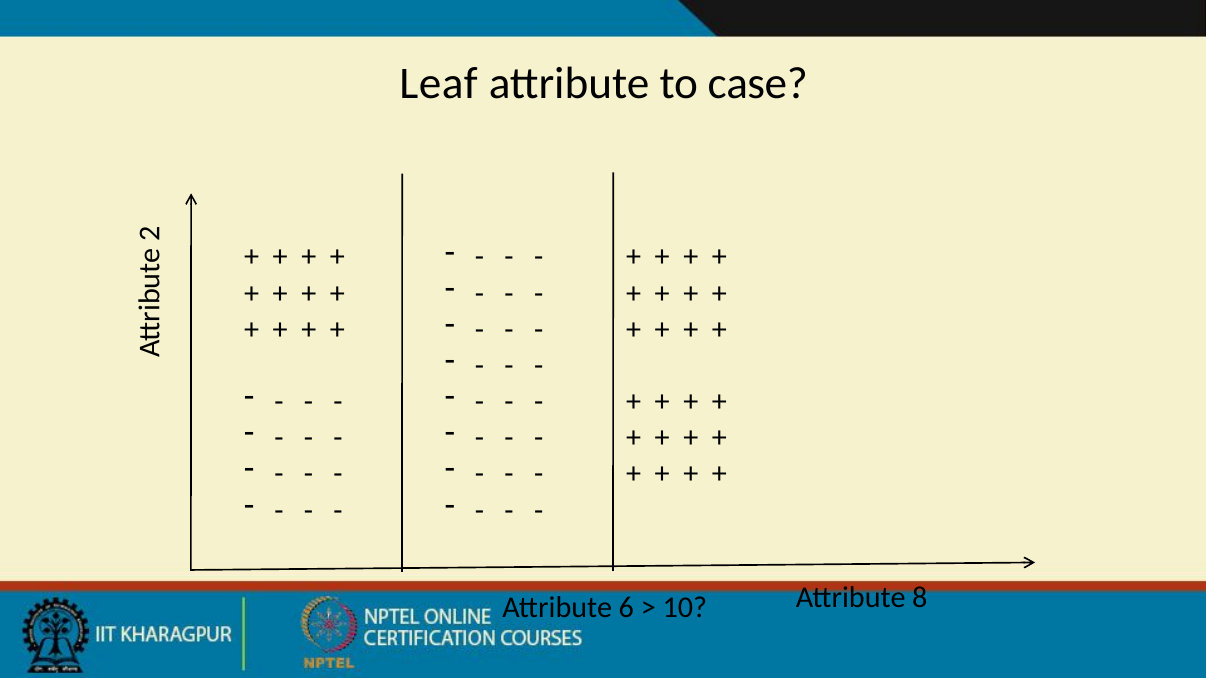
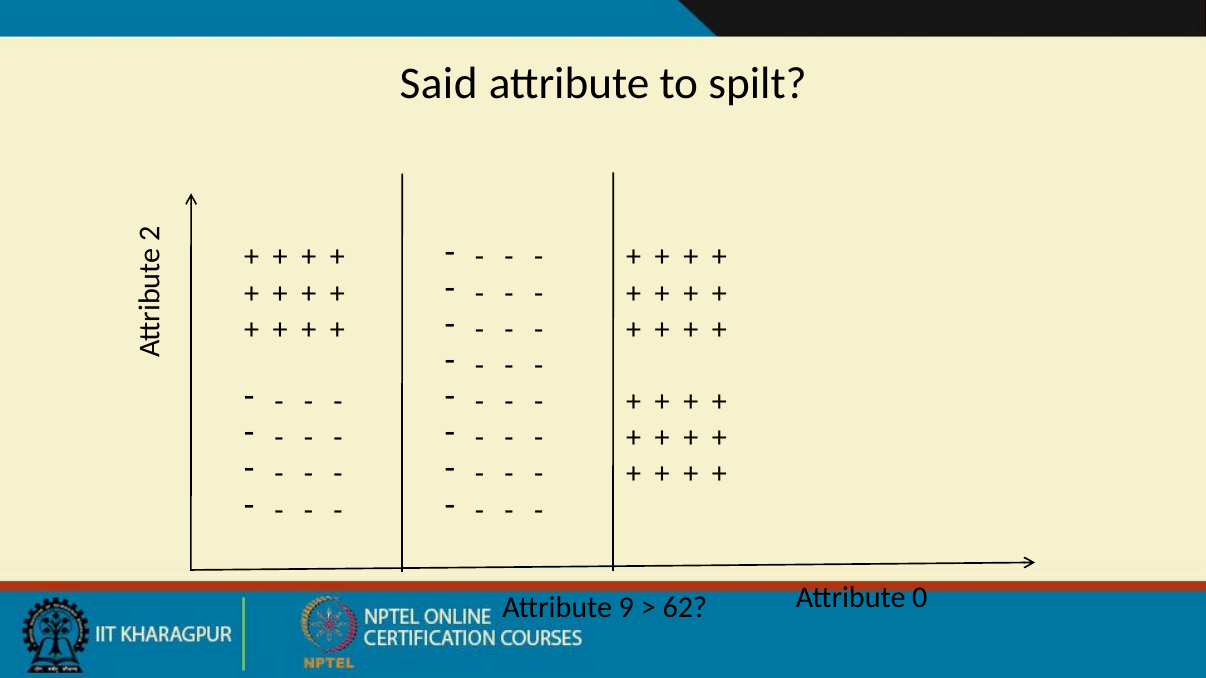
Leaf: Leaf -> Said (439, 84)
case: case -> spilt (757, 84)
8: 8 -> 0 (920, 598)
6: 6 -> 9 (626, 608)
10: 10 -> 62 (685, 608)
